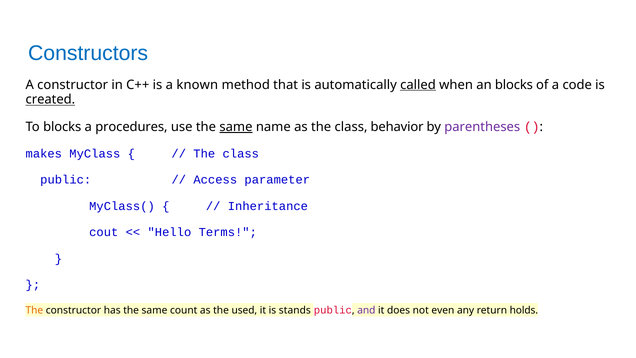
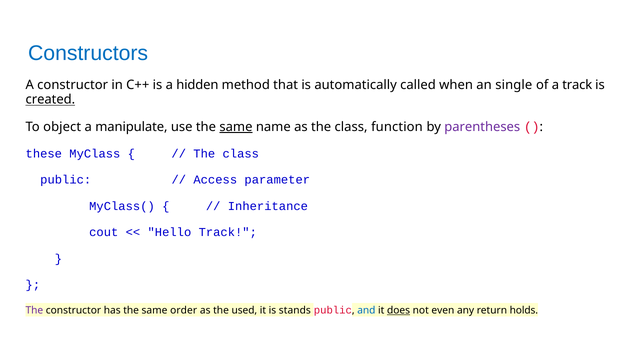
known: known -> hidden (197, 85)
called underline: present -> none (418, 85)
an blocks: blocks -> single (514, 85)
a code: code -> track (577, 85)
To blocks: blocks -> object (62, 127)
procedures: procedures -> manipulate (131, 127)
behavior: behavior -> function (397, 127)
makes: makes -> these (44, 154)
Hello Terms: Terms -> Track (228, 232)
The colour: orange -> purple (34, 310)
count: count -> order (184, 310)
and colour: purple -> blue (366, 310)
does underline: none -> present (399, 310)
